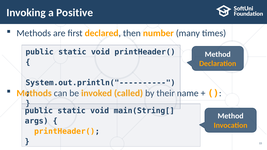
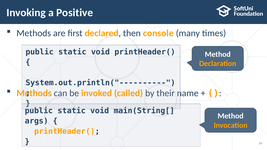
number: number -> console (158, 33)
